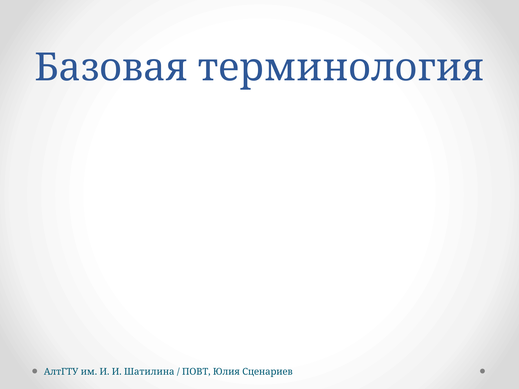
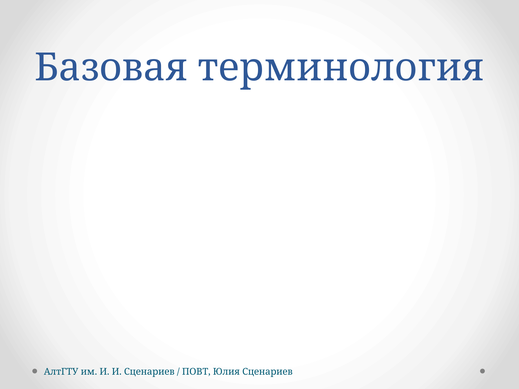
И Шатилина: Шатилина -> Сценариев (149, 372)
